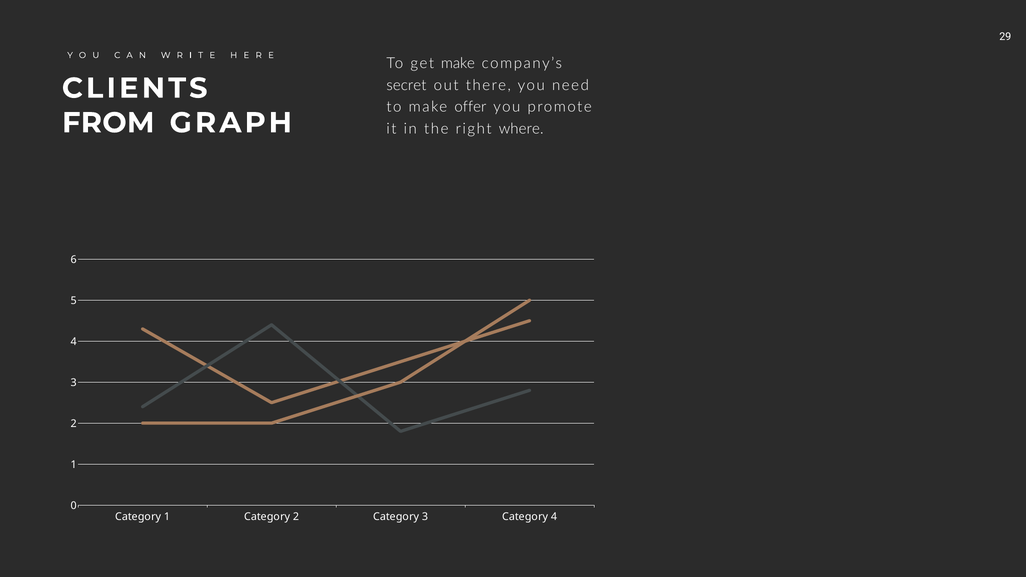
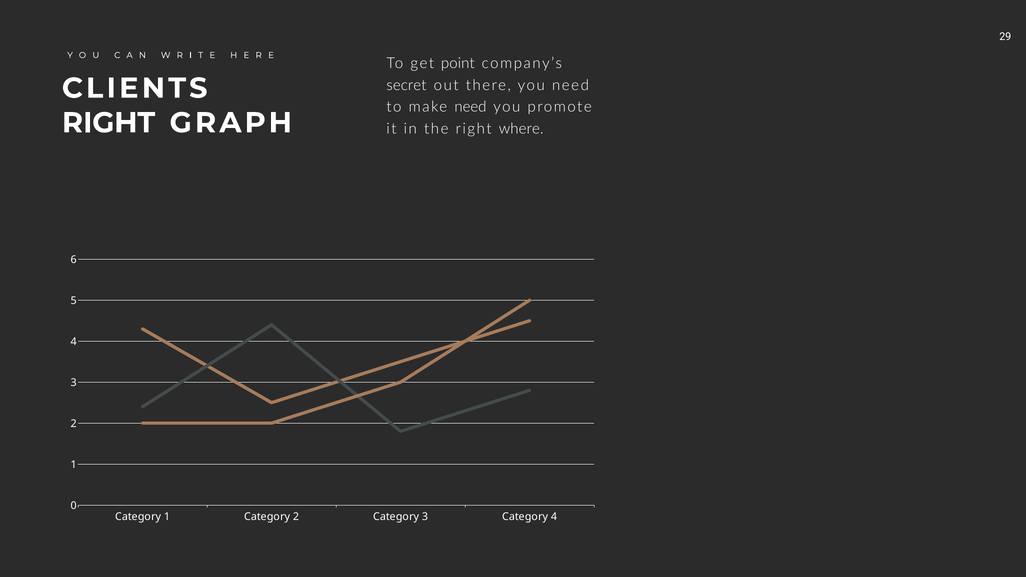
get make: make -> point (458, 63)
make offer: offer -> need (470, 107)
FROM: FROM -> RIGHT (109, 123)
